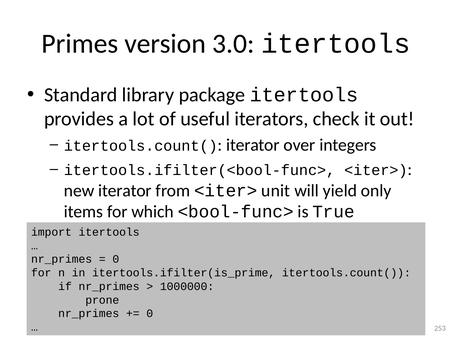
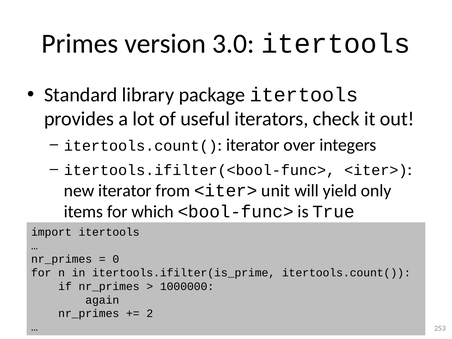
prone: prone -> again (102, 300)
0: 0 -> 2 (150, 314)
